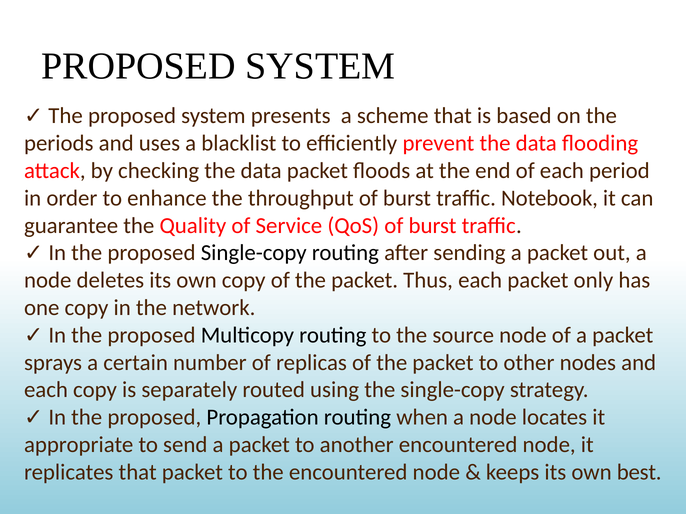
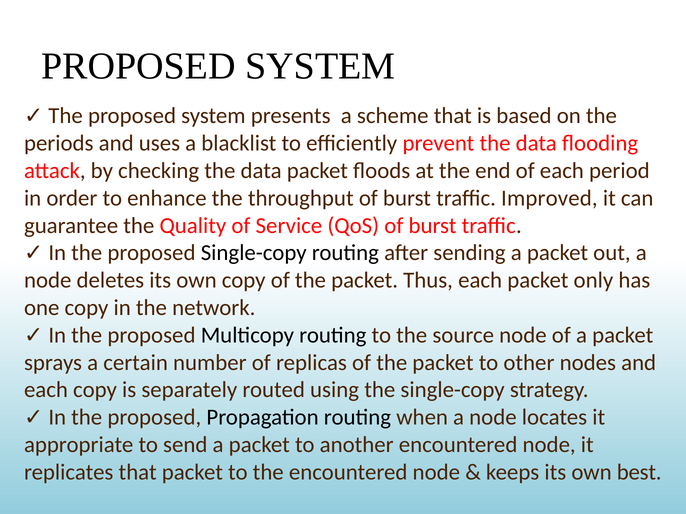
Notebook: Notebook -> Improved (549, 198)
